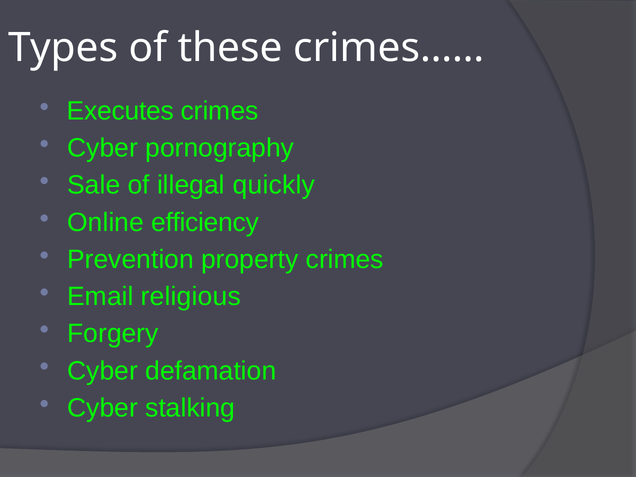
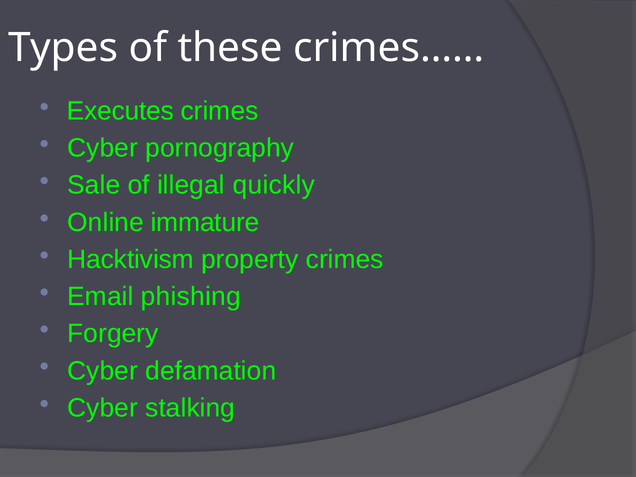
efficiency: efficiency -> immature (205, 222)
Prevention: Prevention -> Hacktivism (131, 259)
religious: religious -> phishing (191, 297)
